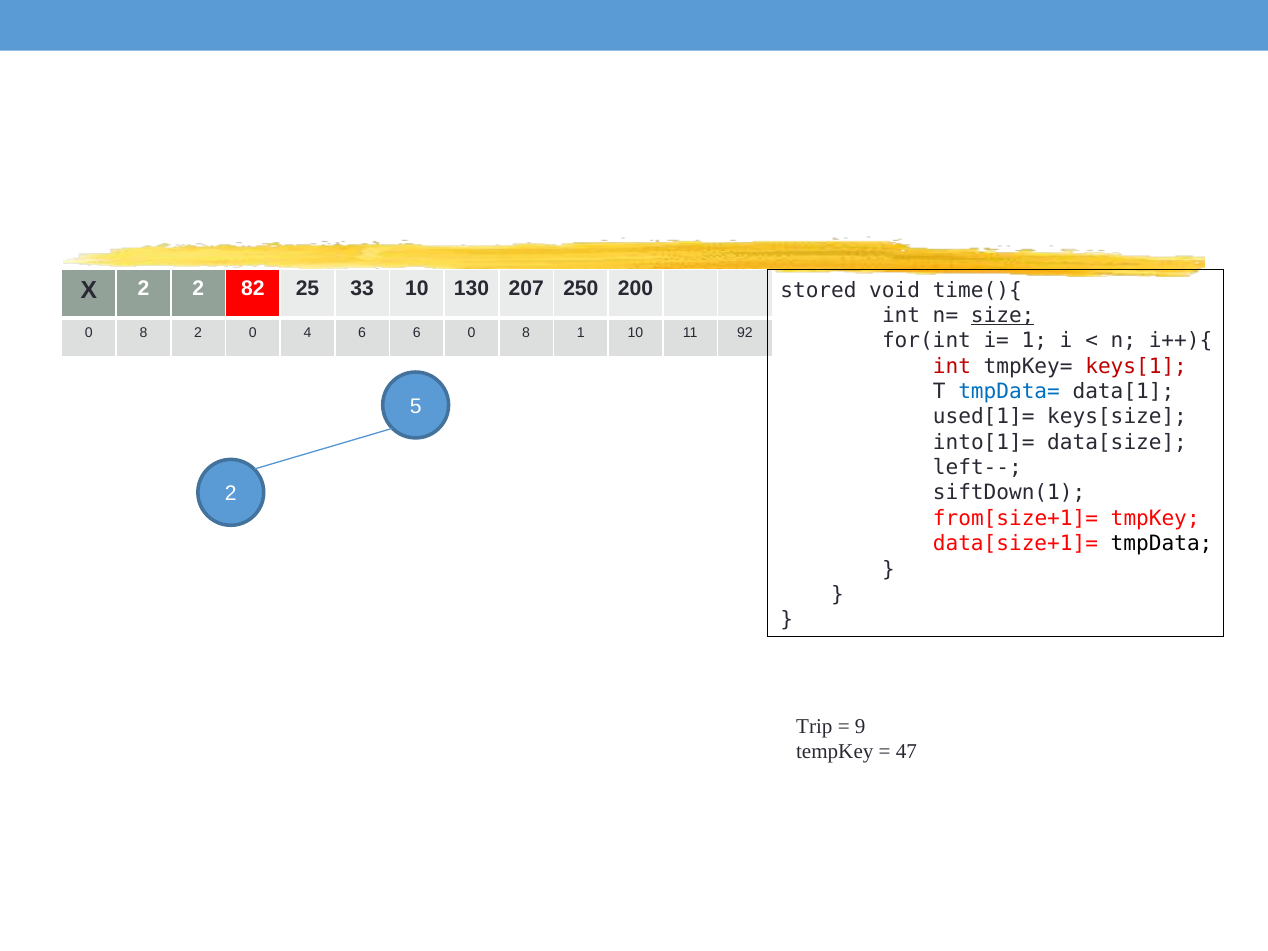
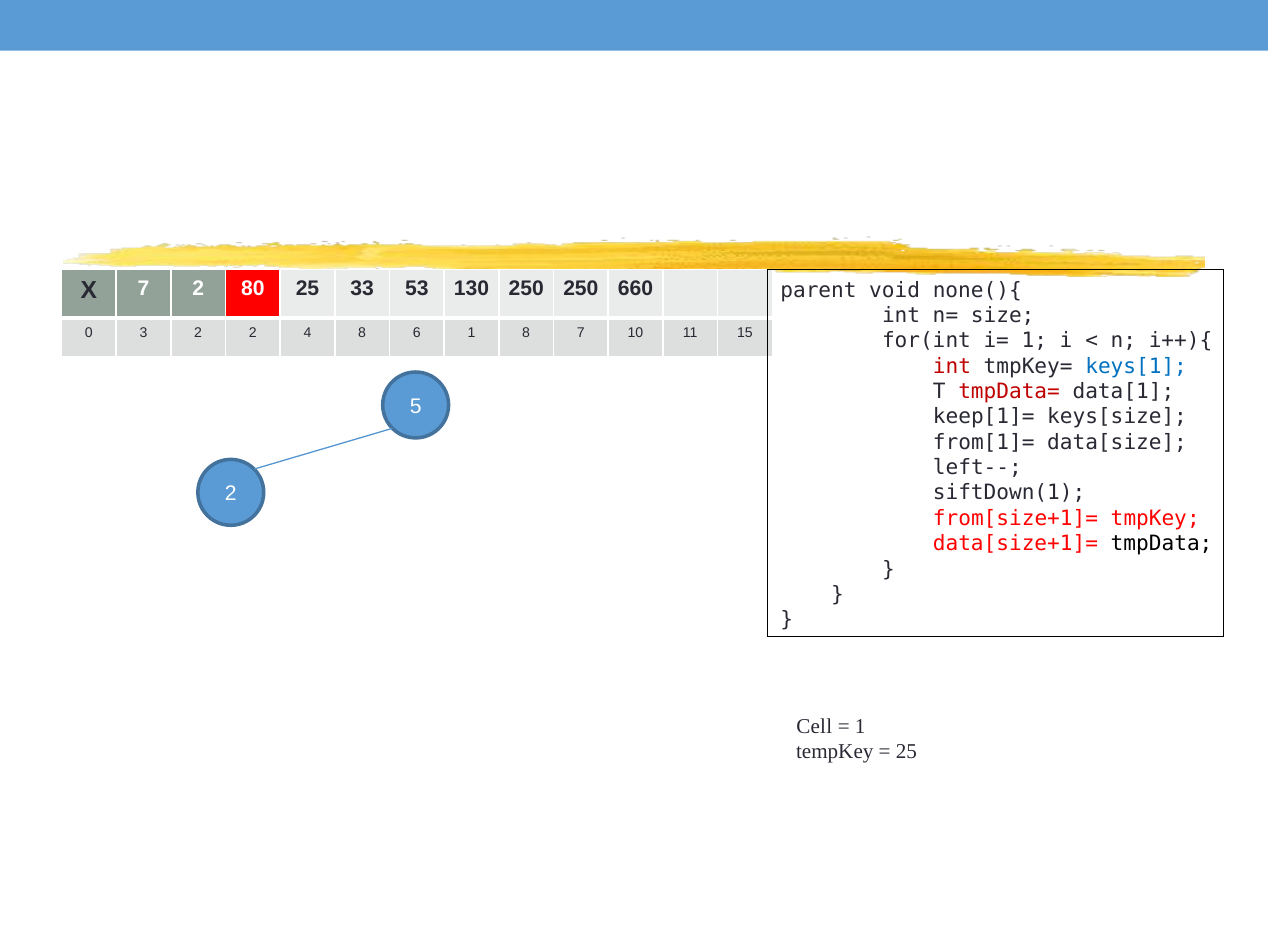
X 2: 2 -> 7 (144, 288)
82: 82 -> 80 (253, 288)
33 10: 10 -> 53 (417, 288)
130 207: 207 -> 250 (526, 288)
200: 200 -> 660 (636, 288)
stored: stored -> parent (818, 290)
time(){: time(){ -> none(){ (977, 290)
size underline: present -> none (1003, 315)
8: 8 -> 3 (143, 333)
2 0: 0 -> 2 (253, 333)
4 6: 6 -> 8 (362, 333)
6 0: 0 -> 1 (471, 333)
8 1: 1 -> 7 (581, 333)
92: 92 -> 15 (745, 333)
keys[1 colour: red -> blue (1136, 366)
tmpData= colour: blue -> red (1009, 392)
used[1]=: used[1]= -> keep[1]= (984, 417)
into[1]=: into[1]= -> from[1]= (984, 442)
Trip: Trip -> Cell (814, 726)
9: 9 -> 1 (860, 726)
47: 47 -> 25 (906, 751)
